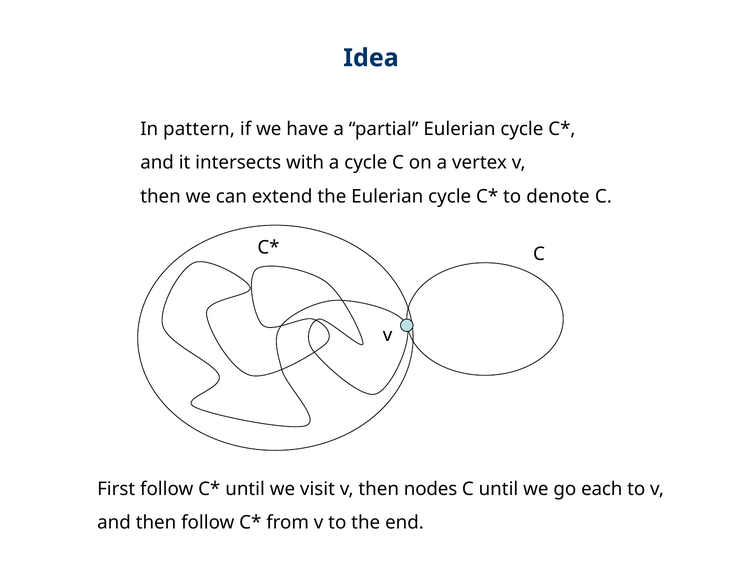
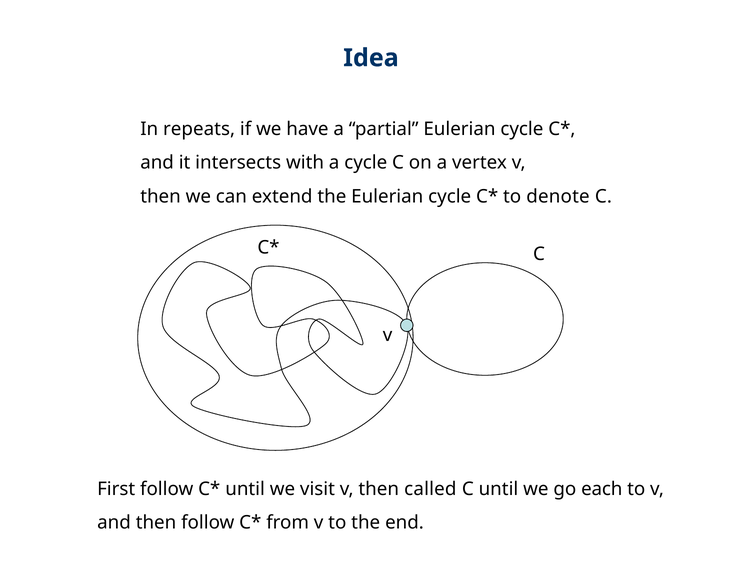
pattern: pattern -> repeats (199, 129)
nodes: nodes -> called (430, 489)
